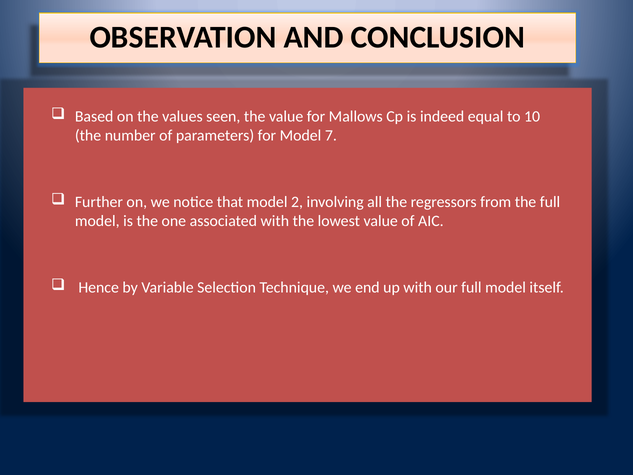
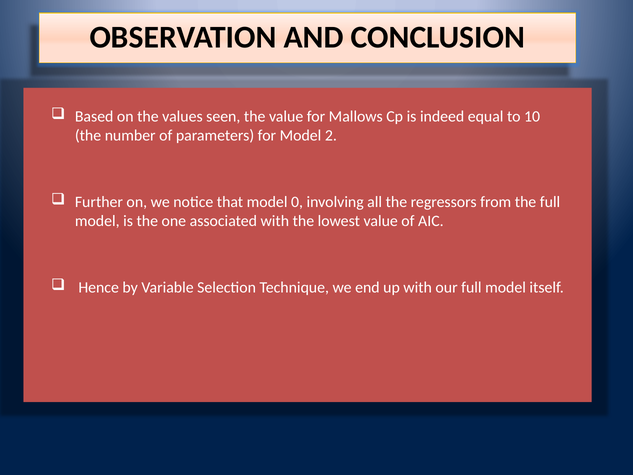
7: 7 -> 2 (331, 136)
2: 2 -> 0 (297, 202)
